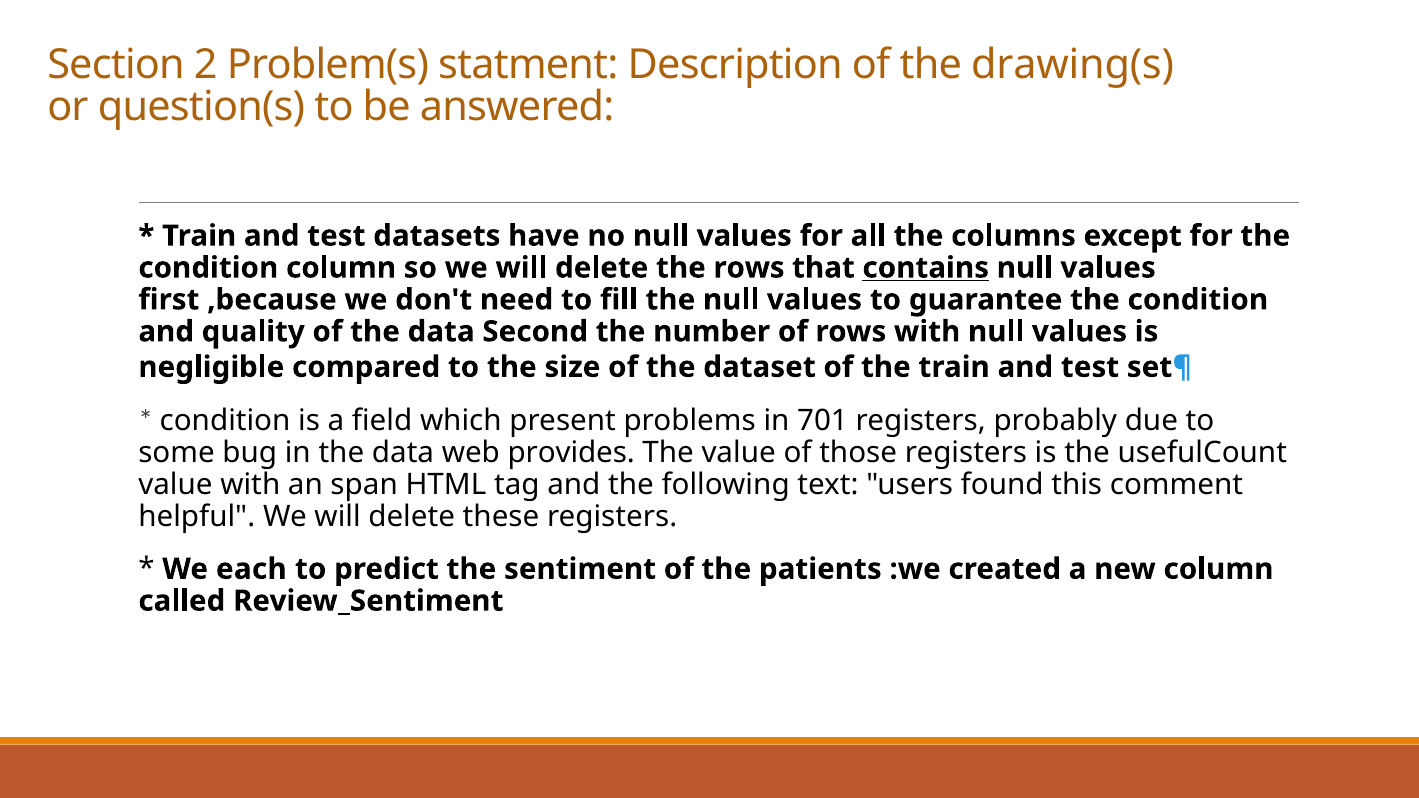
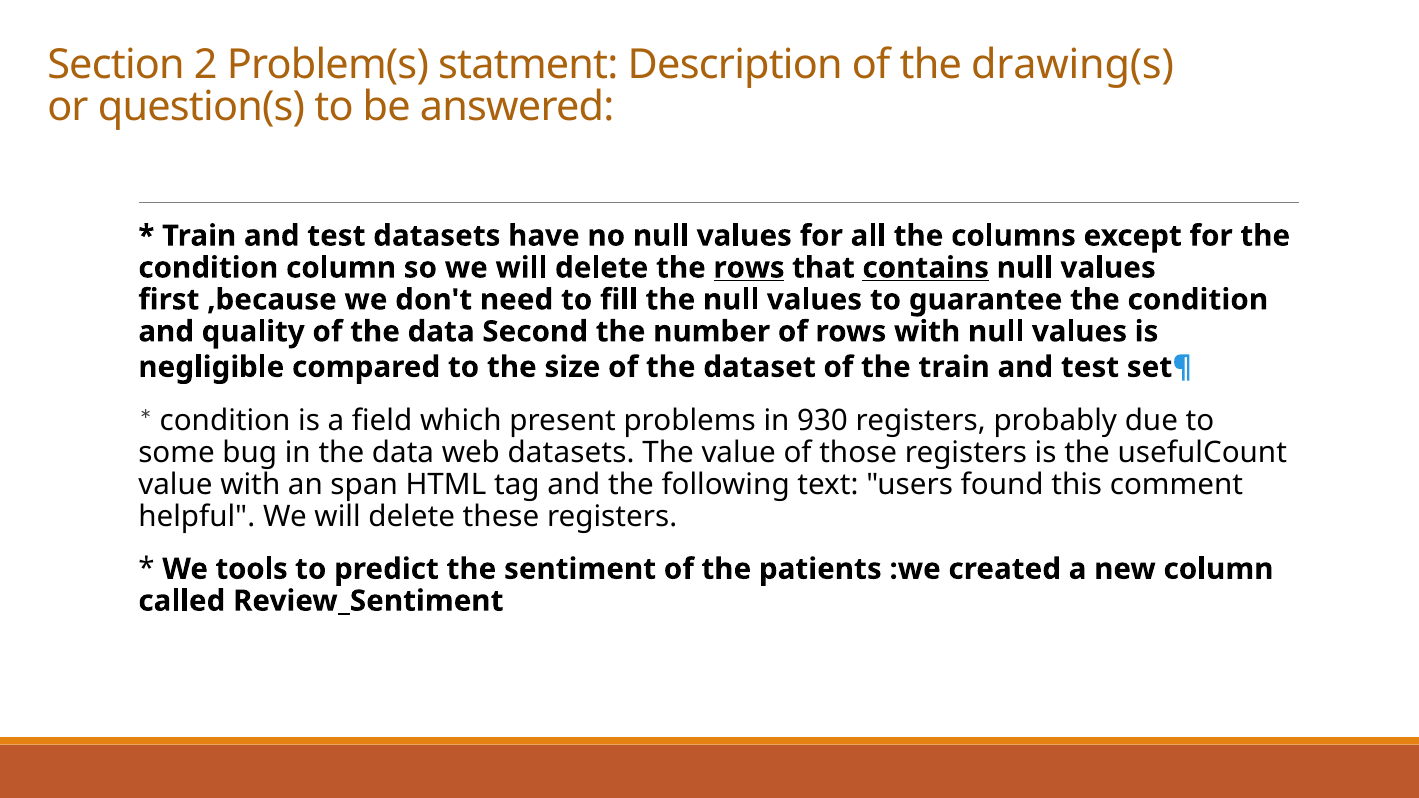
rows underline: none -> present (749, 268)
701: 701 -> 930 (823, 421)
web provides: provides -> datasets (571, 453)
each: each -> tools (252, 569)
